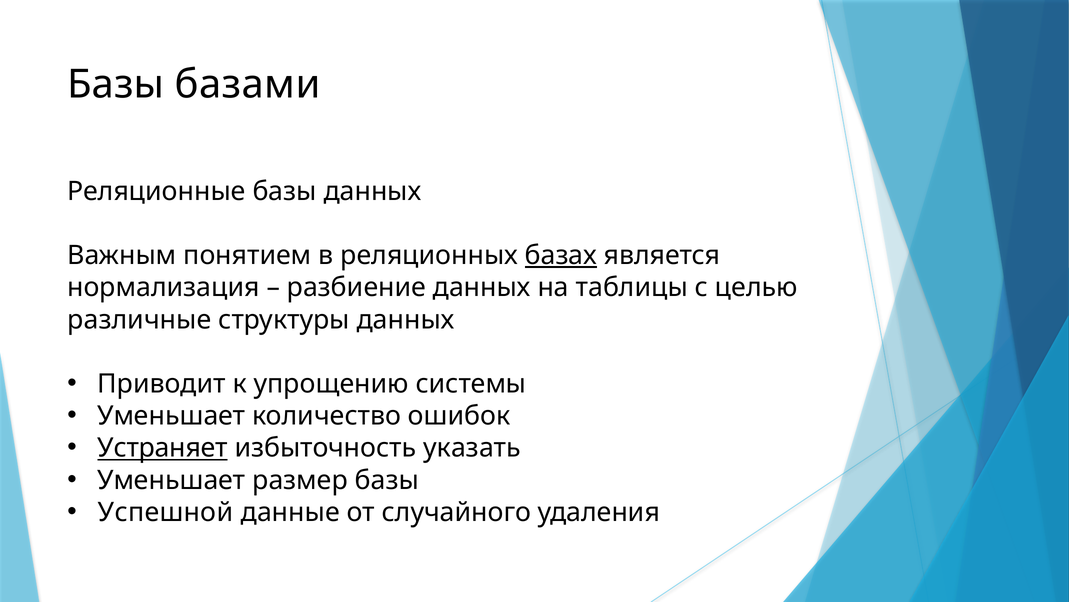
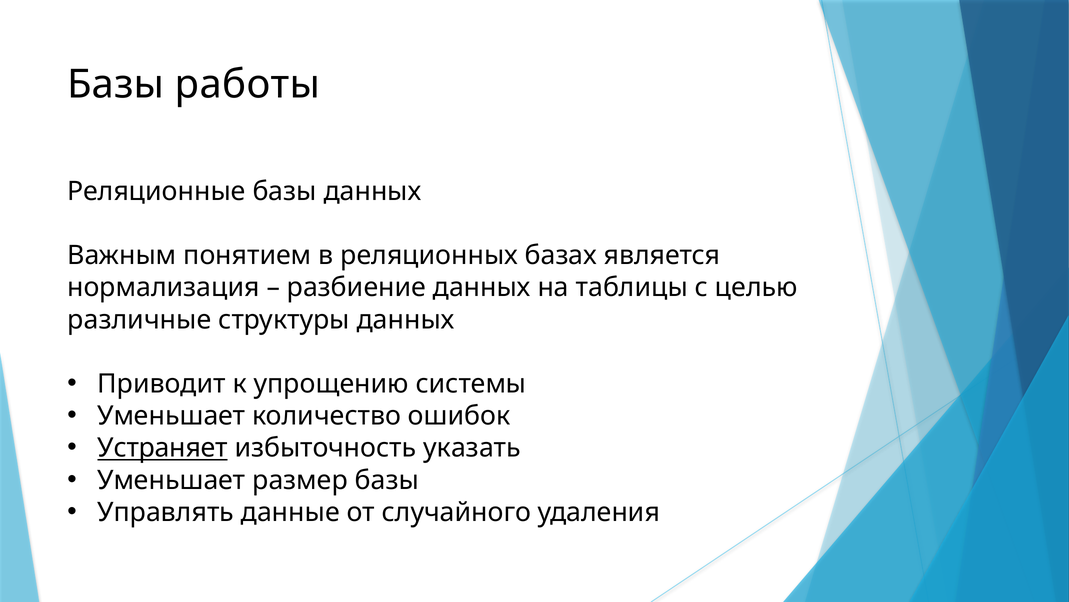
базами: базами -> работы (248, 84)
базах underline: present -> none (561, 255)
Успешной: Успешной -> Управлять (166, 512)
